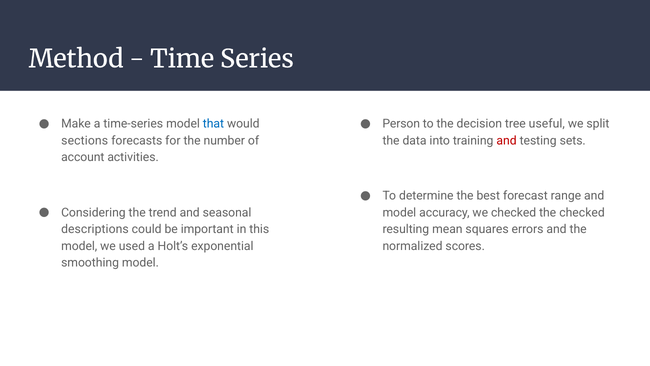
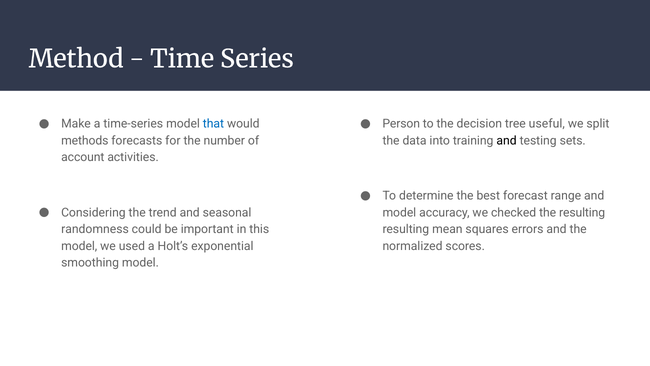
sections: sections -> methods (85, 141)
and colour: red -> black (507, 141)
the checked: checked -> resulting (582, 212)
descriptions: descriptions -> randomness (95, 229)
